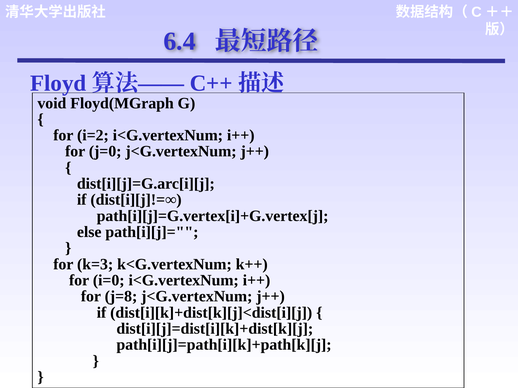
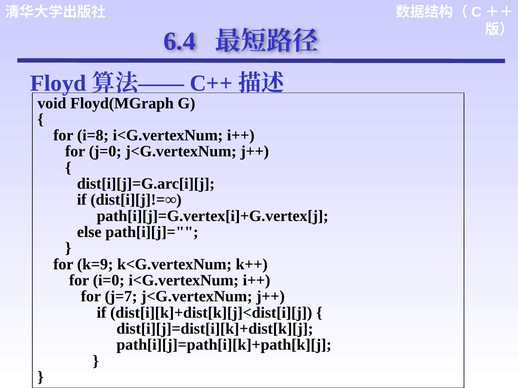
i=2: i=2 -> i=8 (93, 136)
k=3: k=3 -> k=9 (95, 265)
j=8: j=8 -> j=7 (121, 297)
